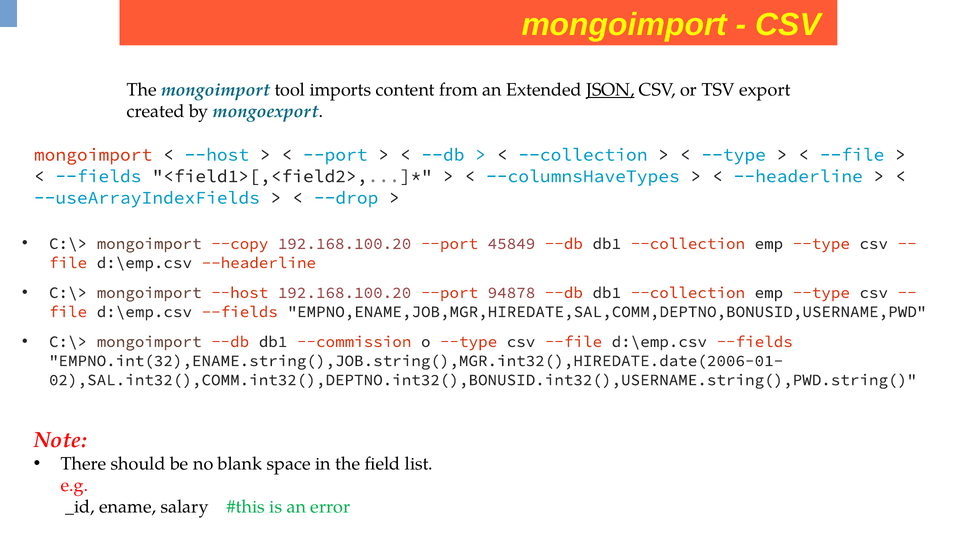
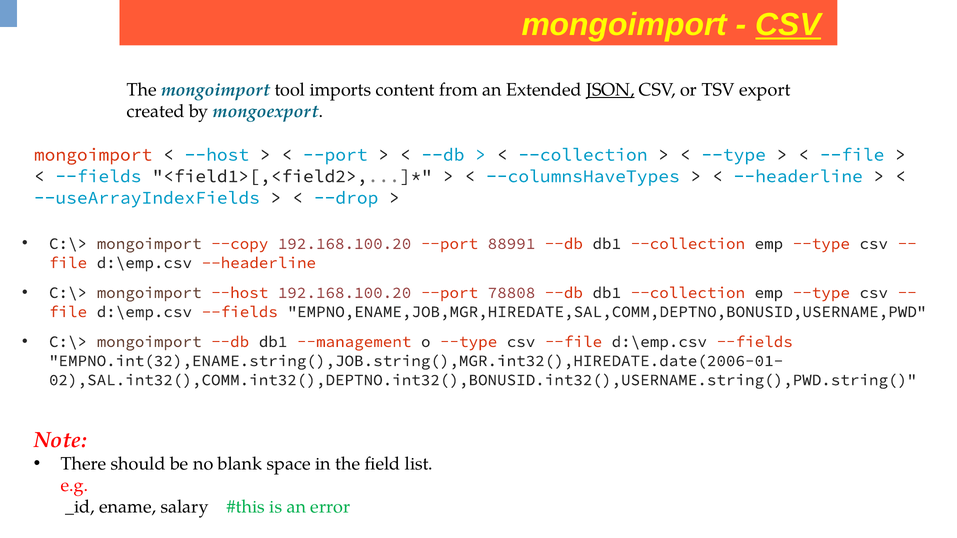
CSV underline: none -> present (788, 25)
45849: 45849 -> 88991 (511, 244)
94878: 94878 -> 78808 (511, 293)
--commission: --commission -> --management (354, 342)
